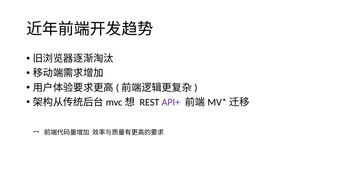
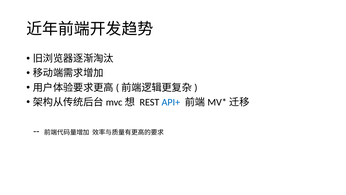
API+ colour: purple -> blue (171, 102)
